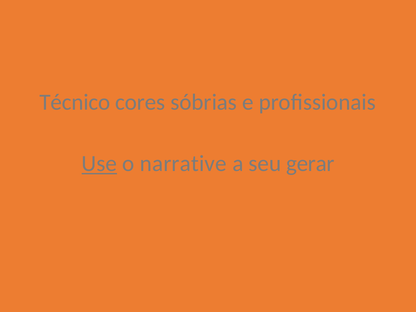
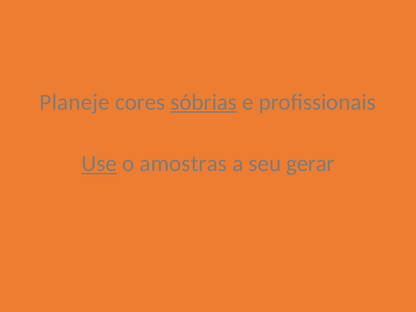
Técnico: Técnico -> Planeje (75, 102)
sóbrias underline: none -> present (204, 102)
narrative: narrative -> amostras (183, 164)
